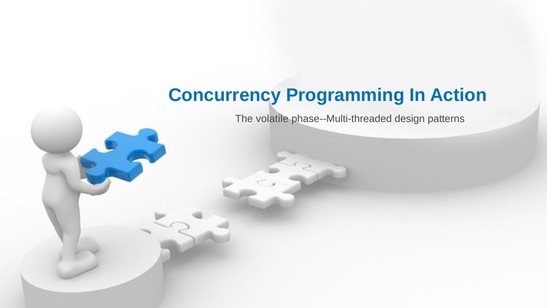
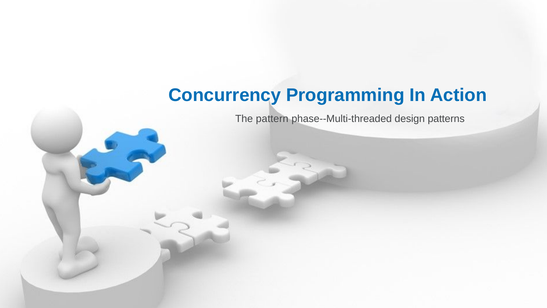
volatile: volatile -> pattern (272, 119)
